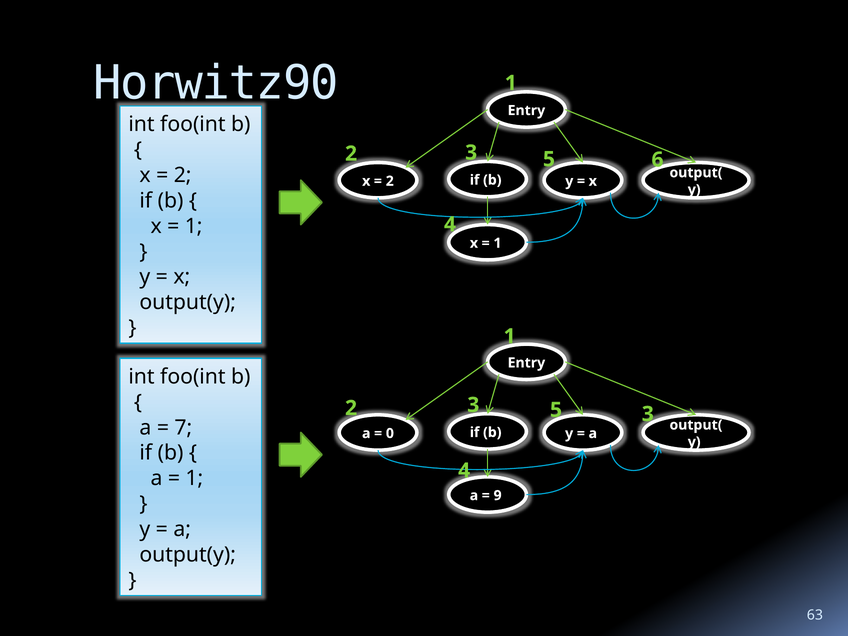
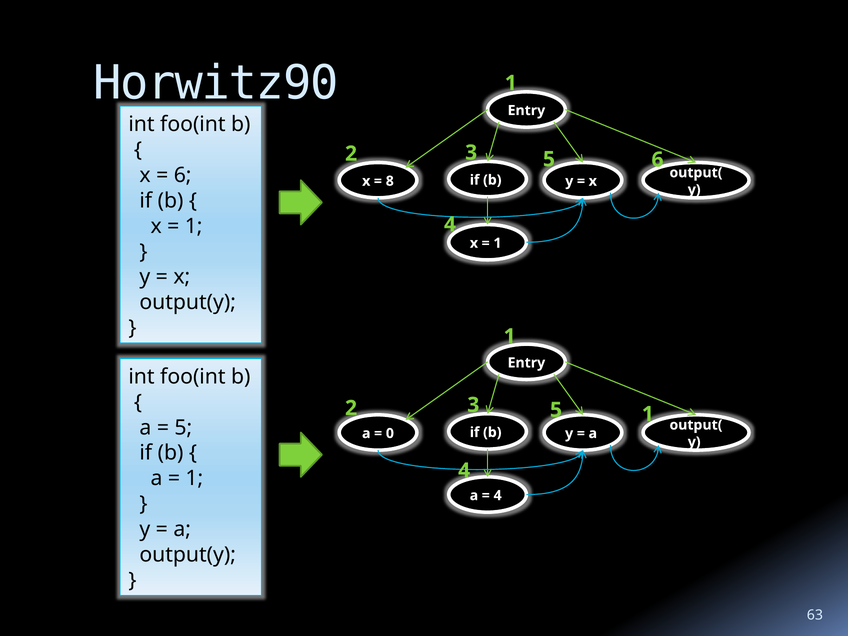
2: 2 -> 6 (183, 175)
2: 2 -> 8 (390, 181)
5 3: 3 -> 1 (648, 414)
7: 7 -> 5 (183, 428)
9: 9 -> 4 (498, 495)
